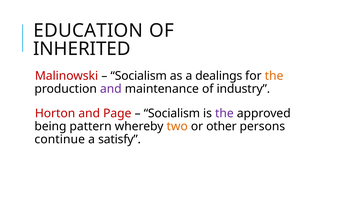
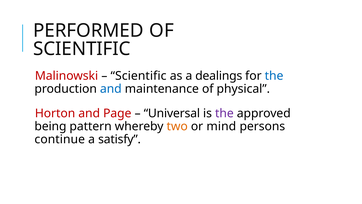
EDUCATION: EDUCATION -> PERFORMED (88, 31)
INHERITED: INHERITED -> SCIENTIFIC (82, 49)
Socialism: Socialism -> Scientific (139, 76)
the colour: orange -> blue (274, 76)
and colour: purple -> blue (111, 89)
industry: industry -> physical (243, 89)
Socialism: Socialism -> Universal (172, 113)
other: other -> mind (221, 126)
